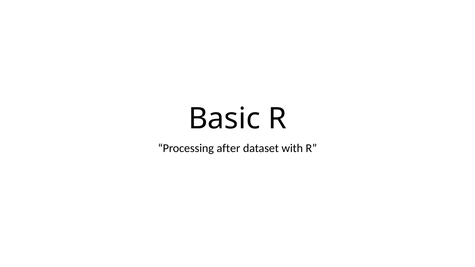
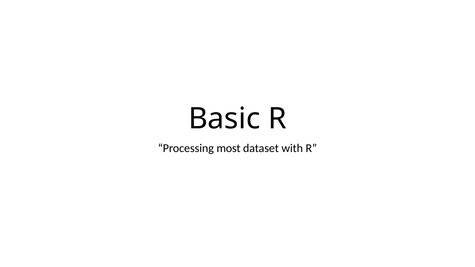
after: after -> most (229, 148)
